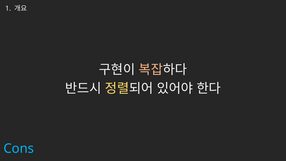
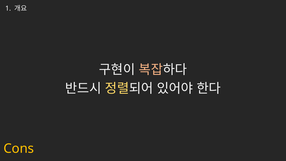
Cons colour: light blue -> yellow (19, 148)
